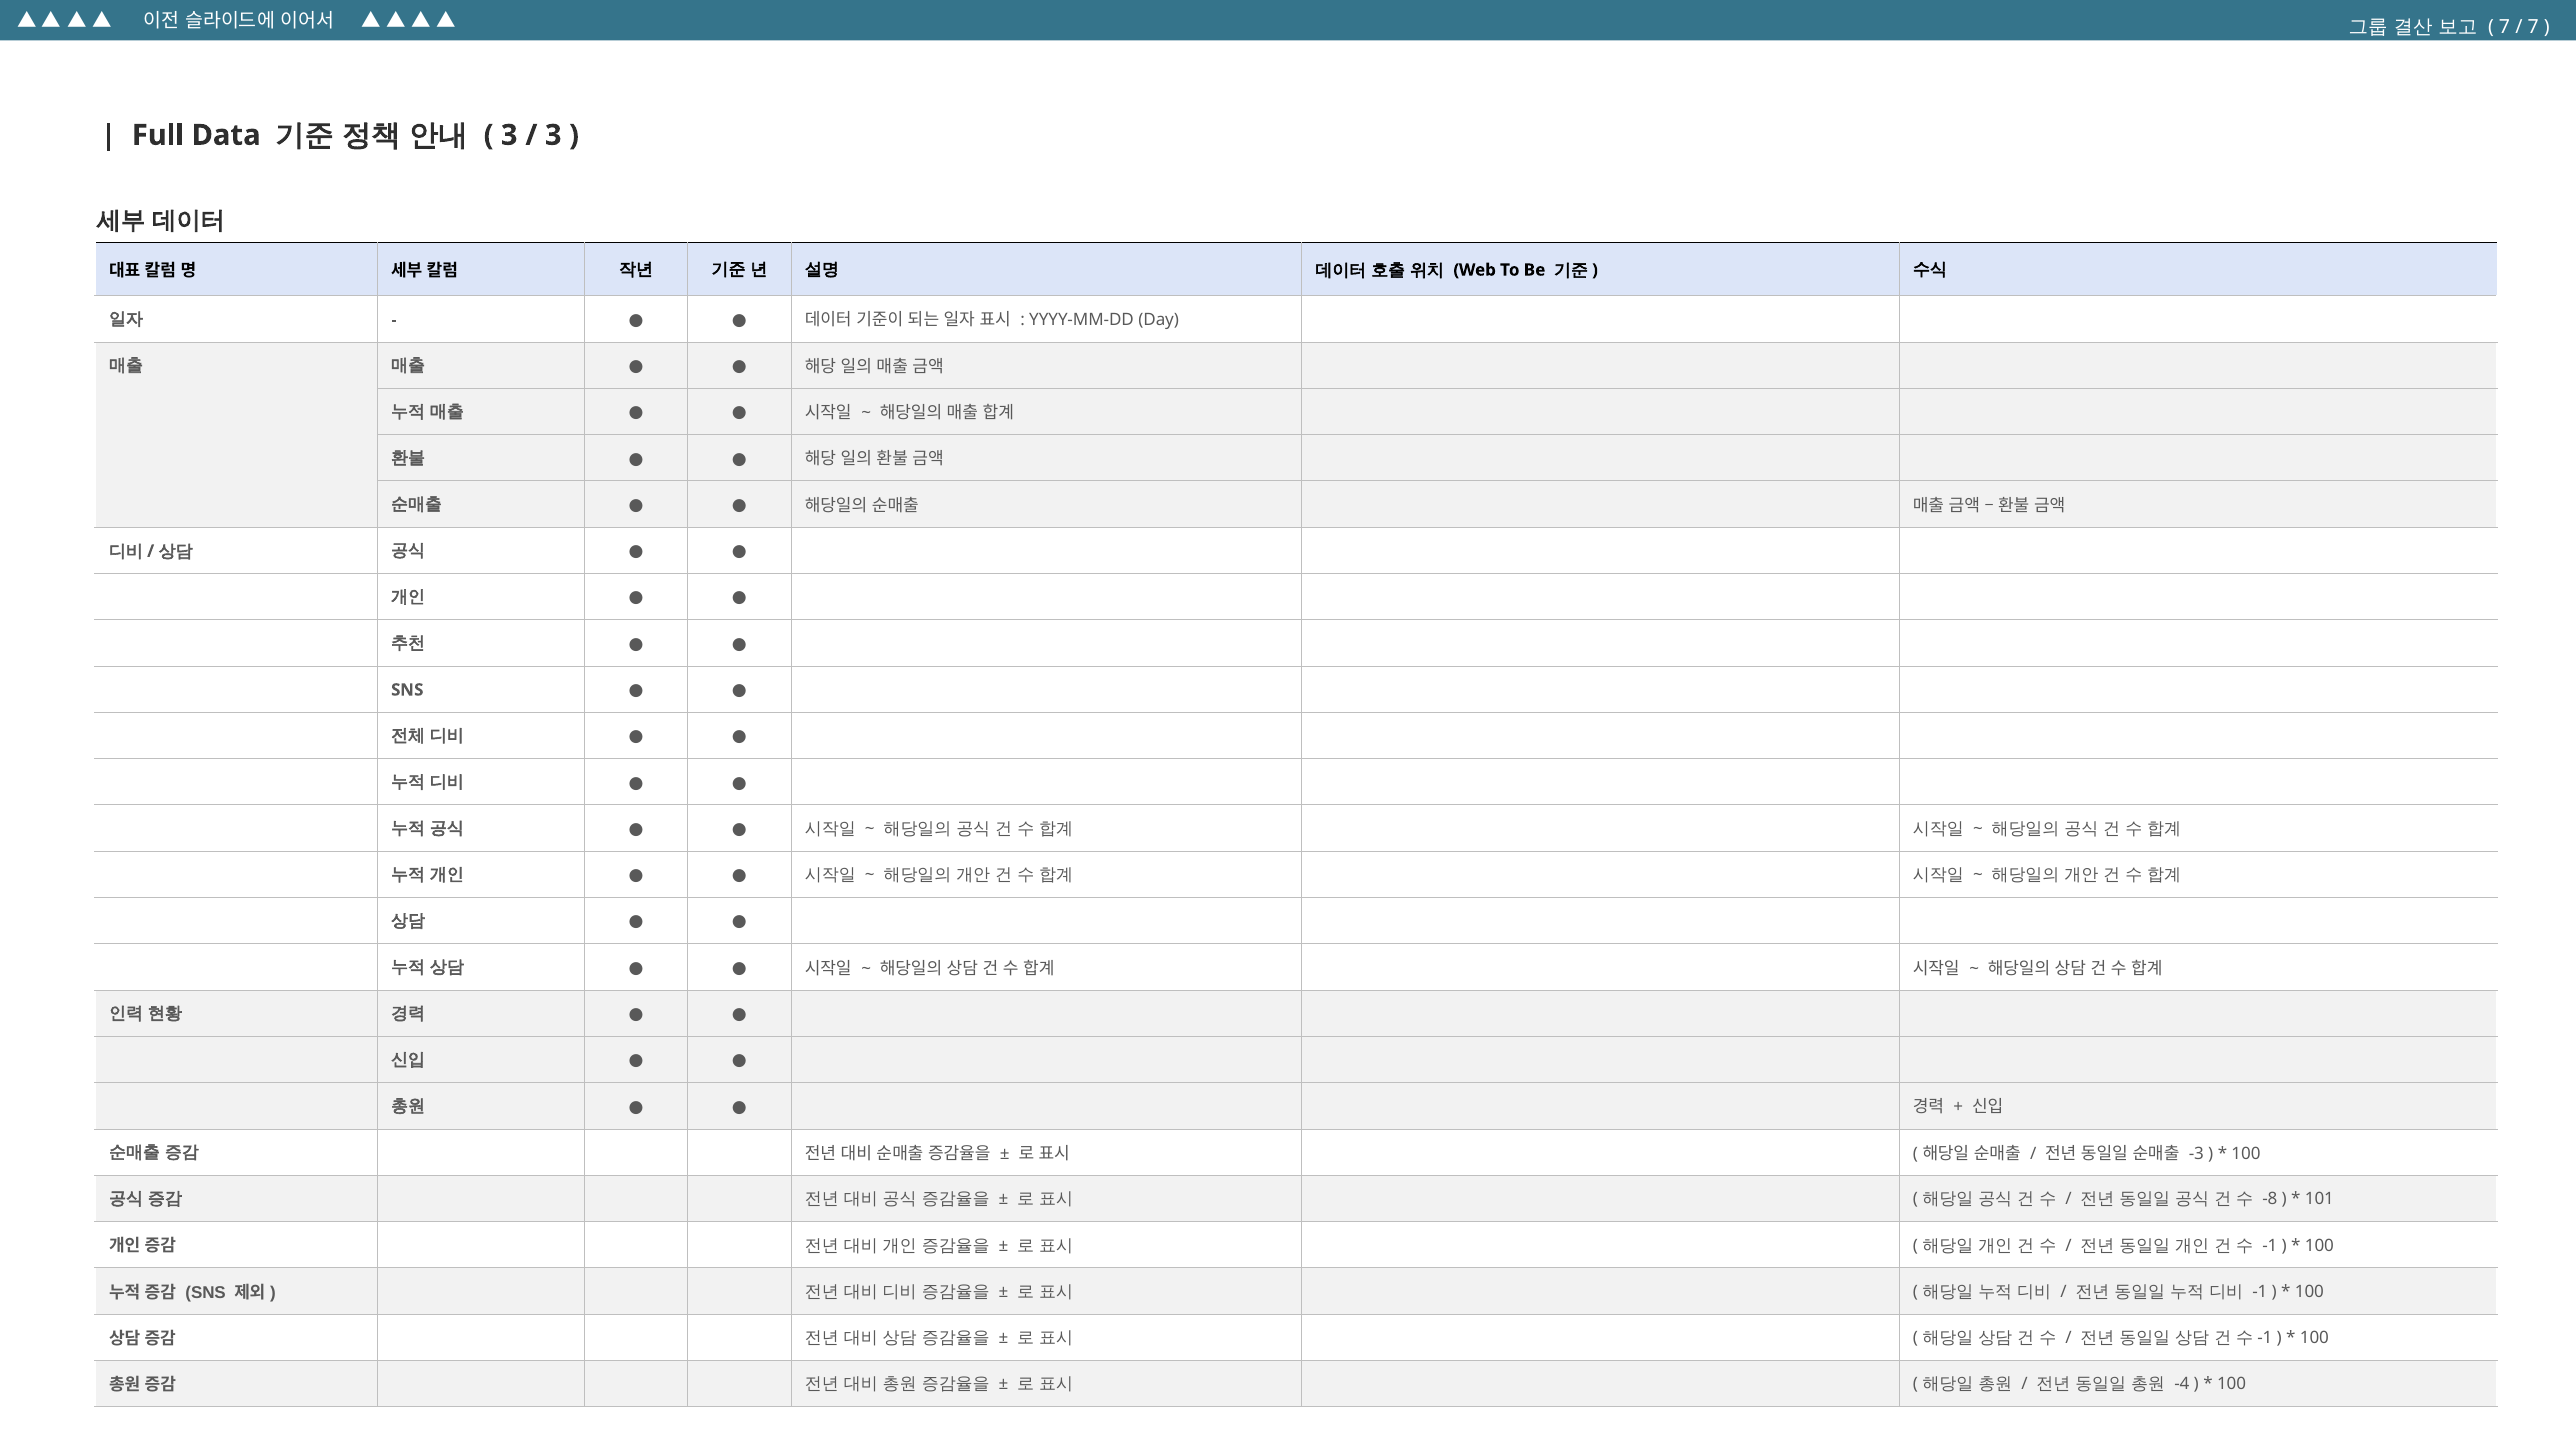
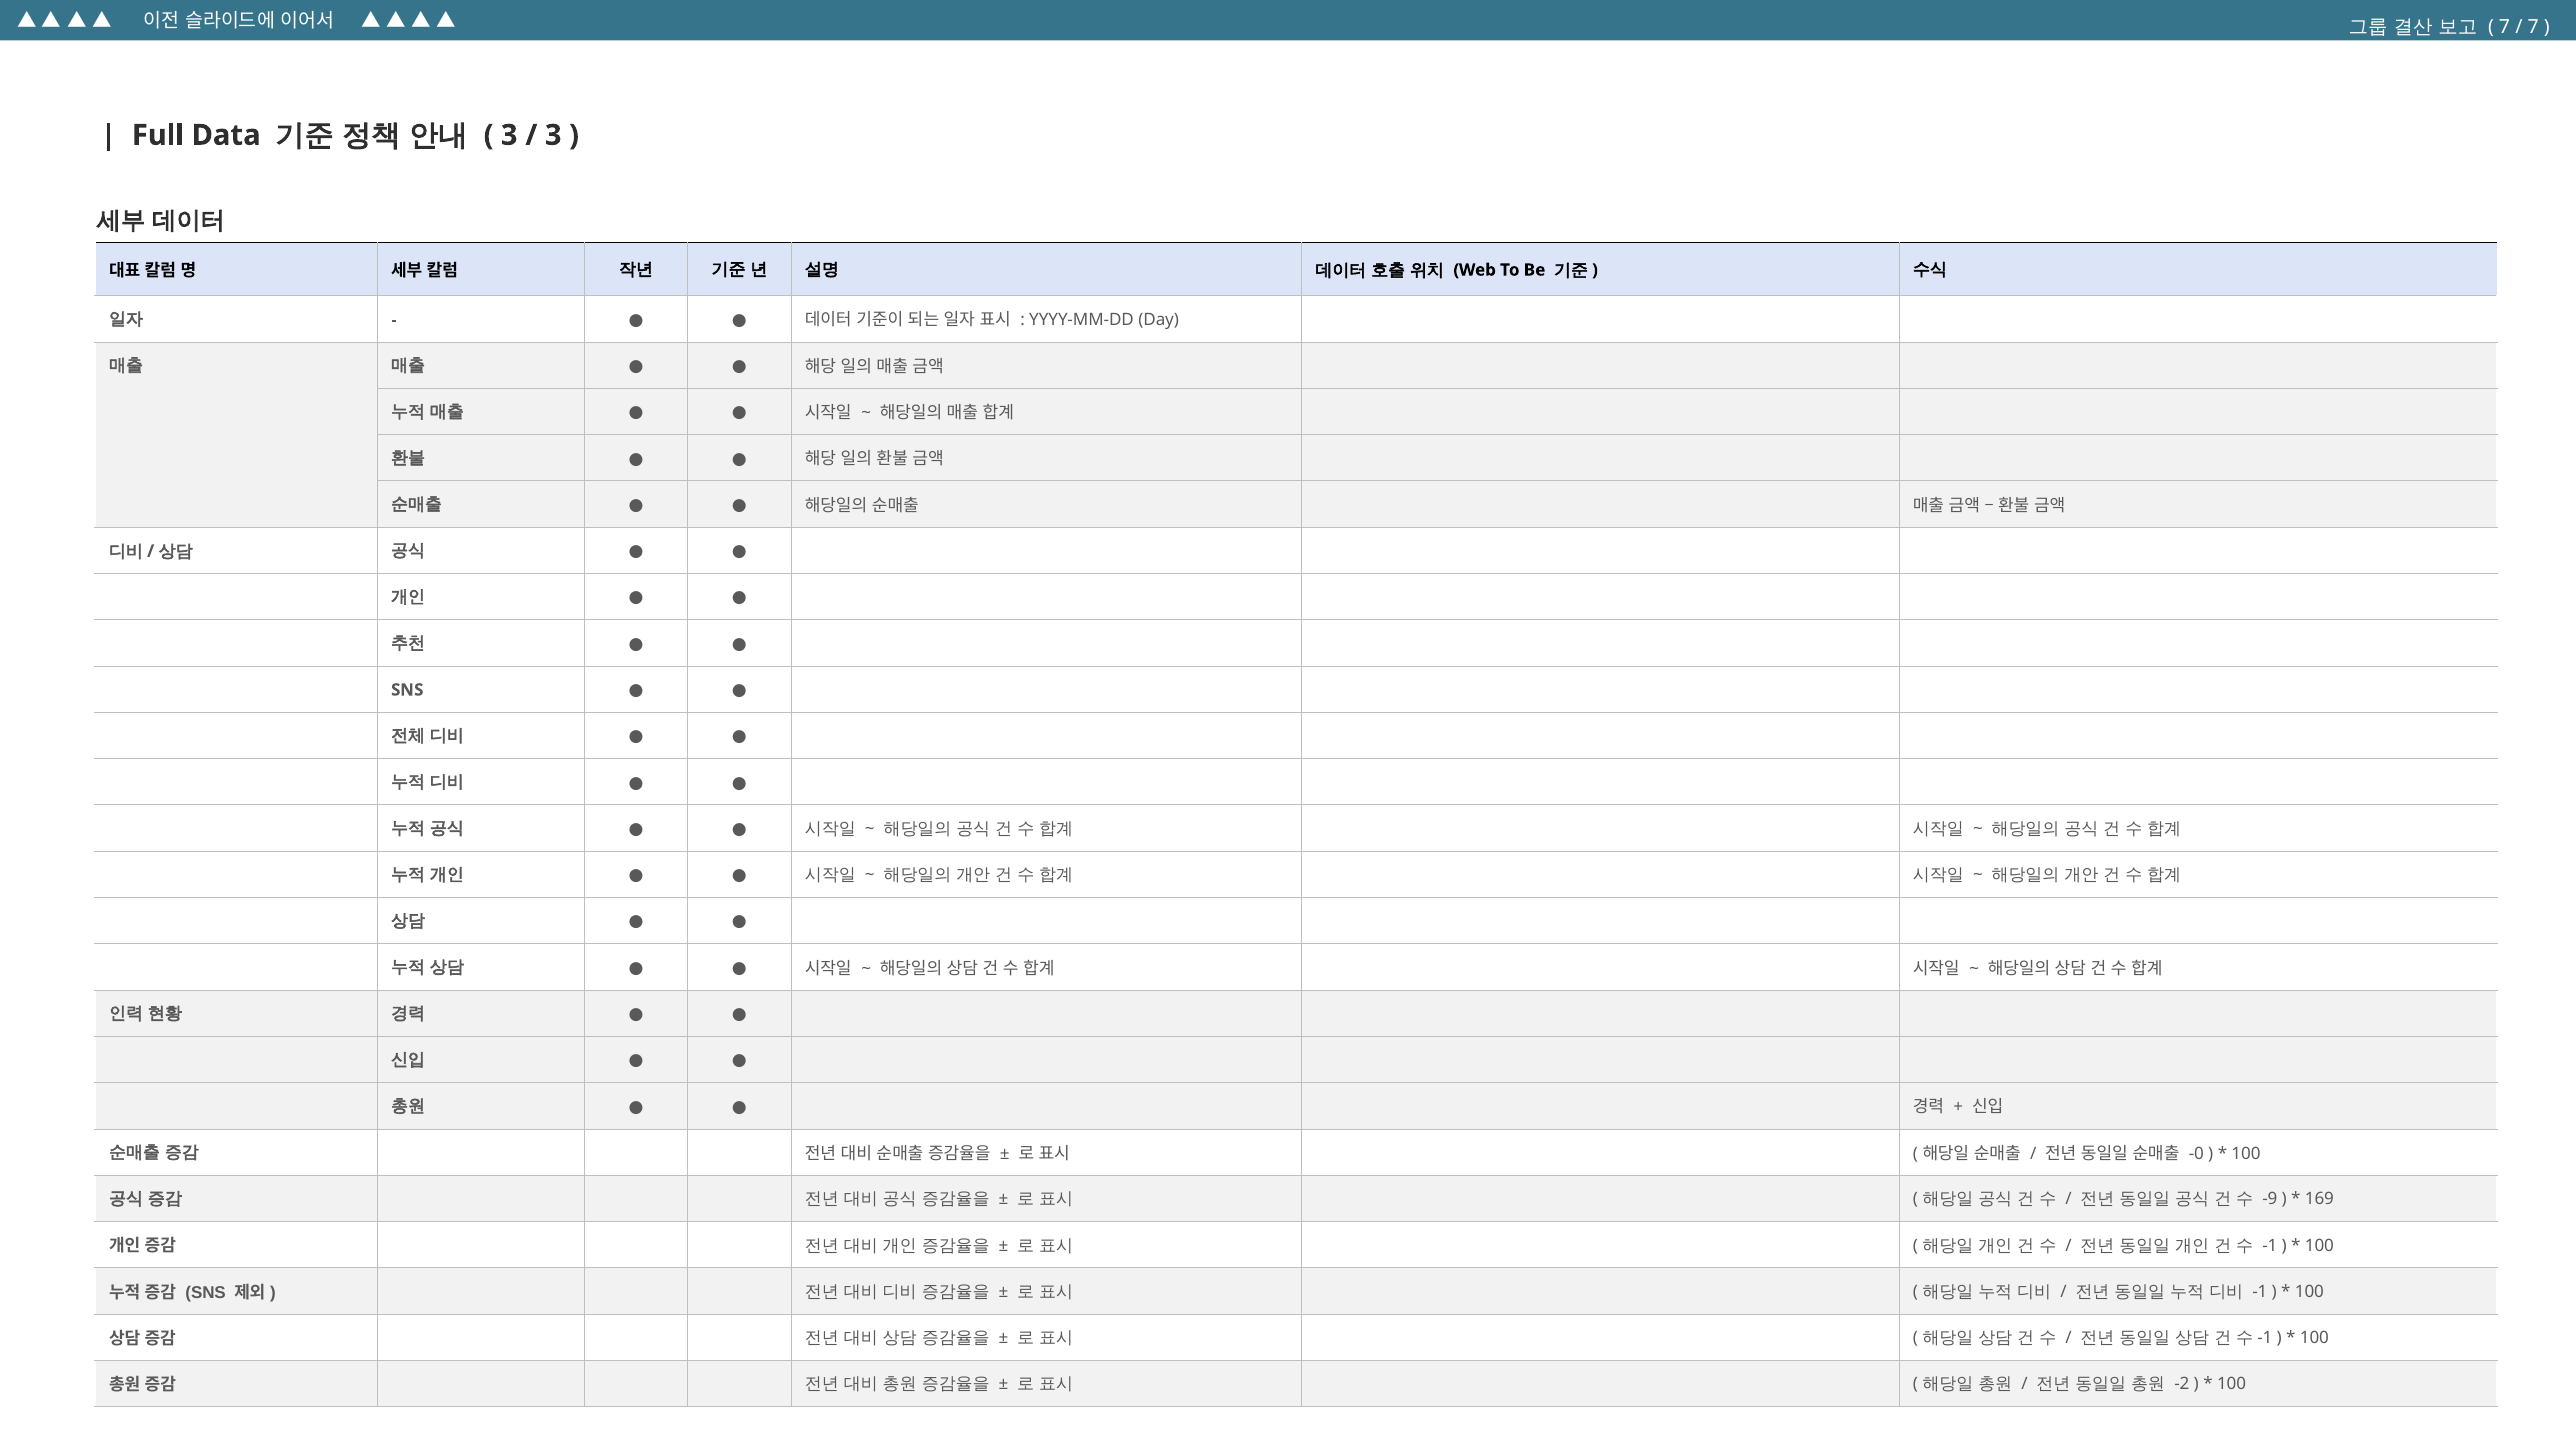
-3: -3 -> -0 (2196, 1154)
-8: -8 -> -9 (2270, 1199)
101: 101 -> 169 (2319, 1199)
-4: -4 -> -2 (2182, 1384)
